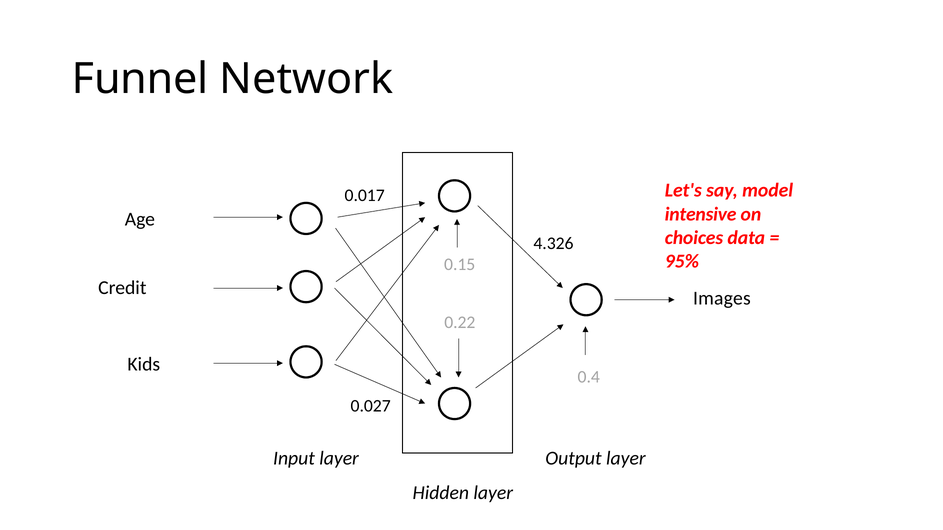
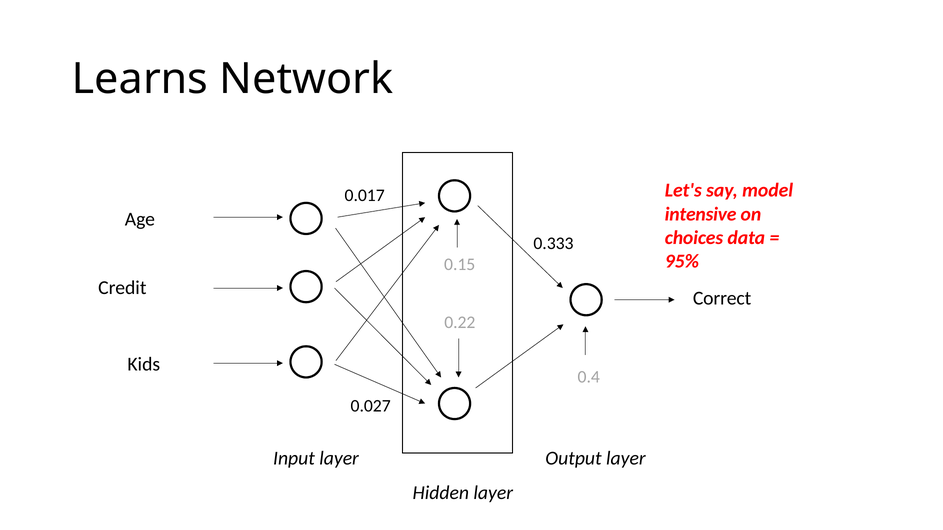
Funnel: Funnel -> Learns (140, 79)
4.326: 4.326 -> 0.333 (553, 244)
Images: Images -> Correct (722, 299)
